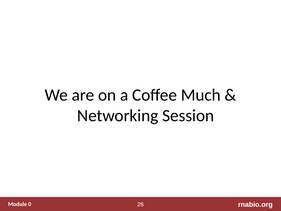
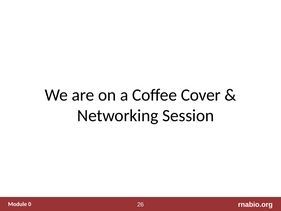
Much: Much -> Cover (201, 95)
